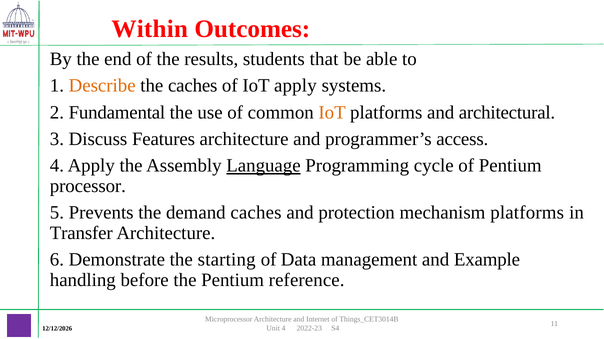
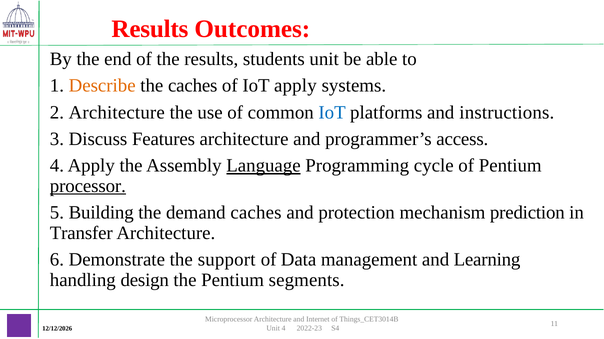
Within: Within -> Results (150, 29)
students that: that -> unit (324, 59)
2 Fundamental: Fundamental -> Architecture (117, 113)
IoT colour: orange -> blue (332, 113)
architectural: architectural -> instructions (507, 113)
processor underline: none -> present (88, 186)
Prevents: Prevents -> Building (101, 213)
mechanism platforms: platforms -> prediction (527, 213)
starting: starting -> support (227, 260)
Example: Example -> Learning (487, 260)
before: before -> design (145, 280)
reference: reference -> segments (307, 280)
